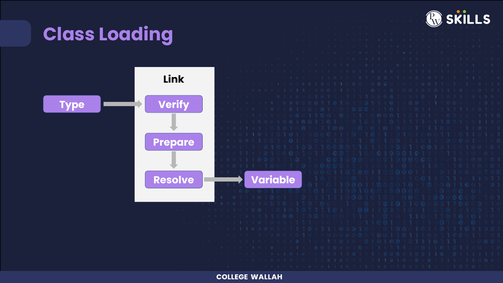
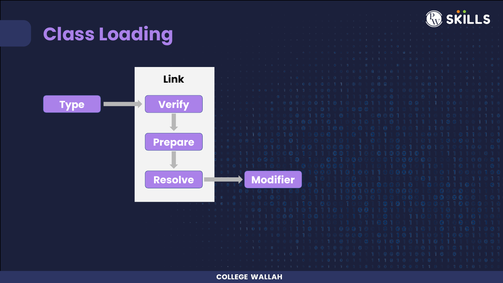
Variable: Variable -> Modifier (273, 180)
